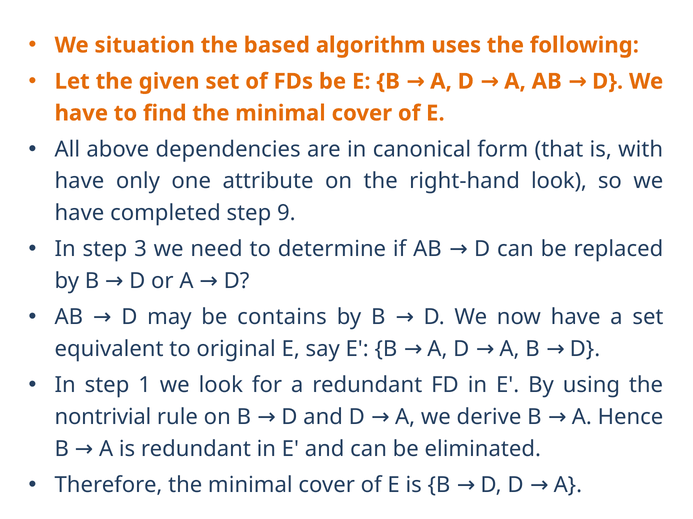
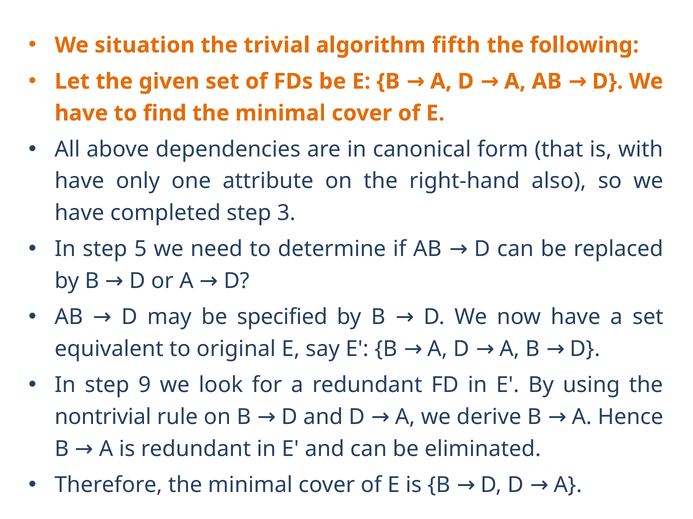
based: based -> trivial (277, 45)
uses: uses -> fifth (456, 45)
right-hand look: look -> also (559, 181)
9: 9 -> 3 (286, 213)
3: 3 -> 5 (141, 250)
contains: contains -> specified (282, 318)
1: 1 -> 9 (145, 386)
